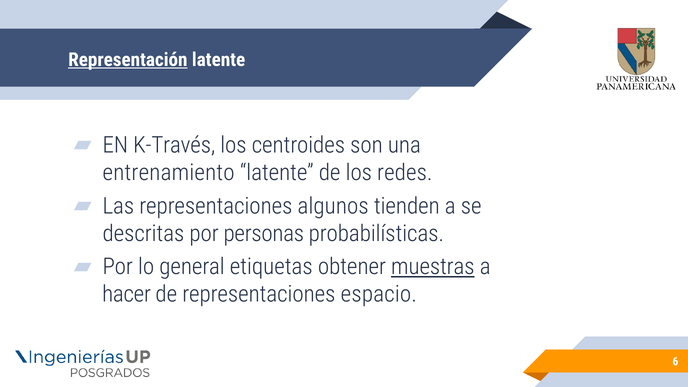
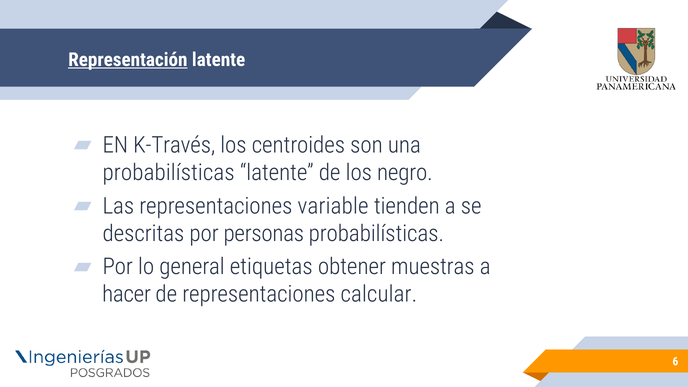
entrenamiento: entrenamiento -> probabilísticas (169, 173)
redes: redes -> negro (405, 173)
algunos: algunos -> variable (333, 206)
muestras underline: present -> none (433, 267)
espacio: espacio -> calcular (379, 294)
